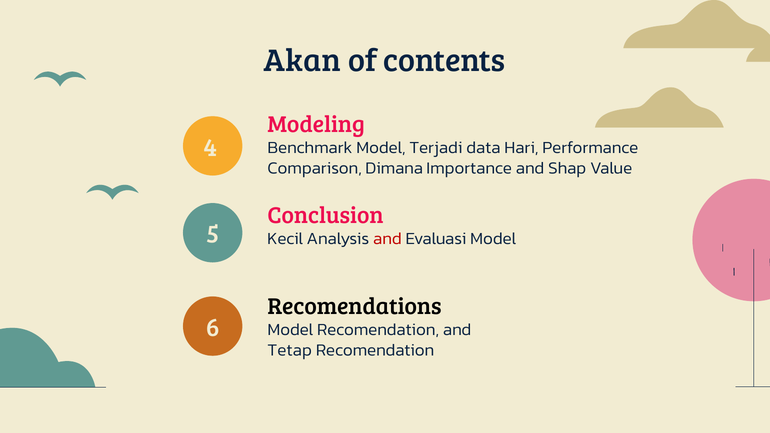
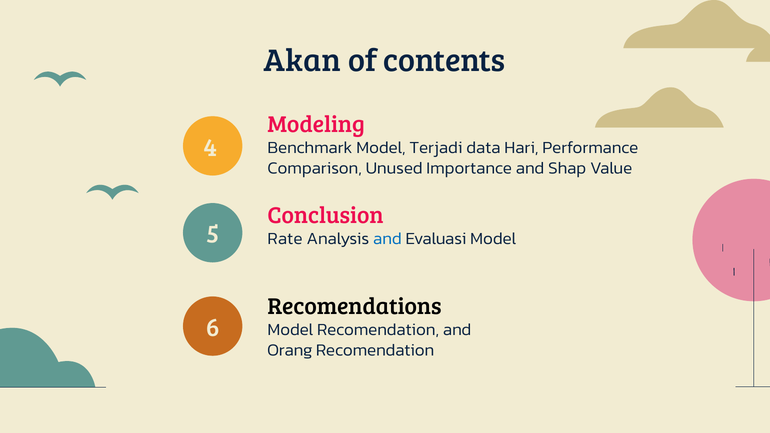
Dimana: Dimana -> Unused (394, 168)
Kecil: Kecil -> Rate (285, 239)
and colour: red -> blue (387, 239)
Tetap: Tetap -> Orang (290, 350)
